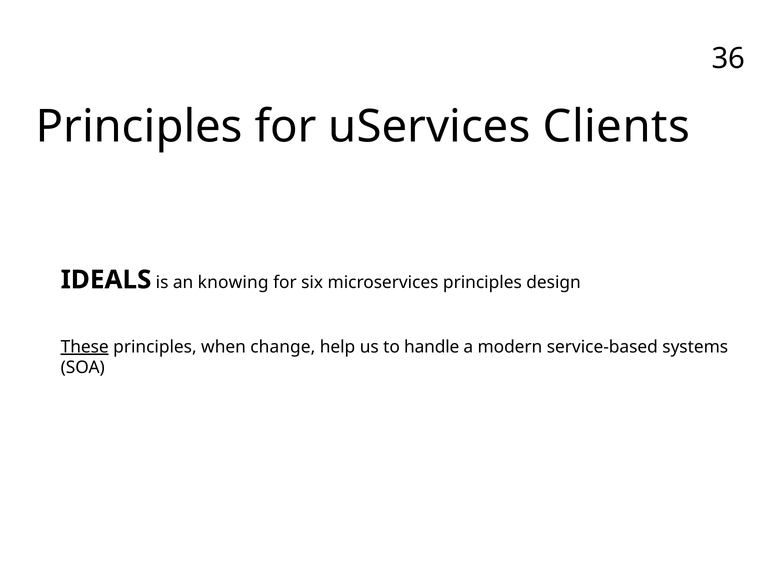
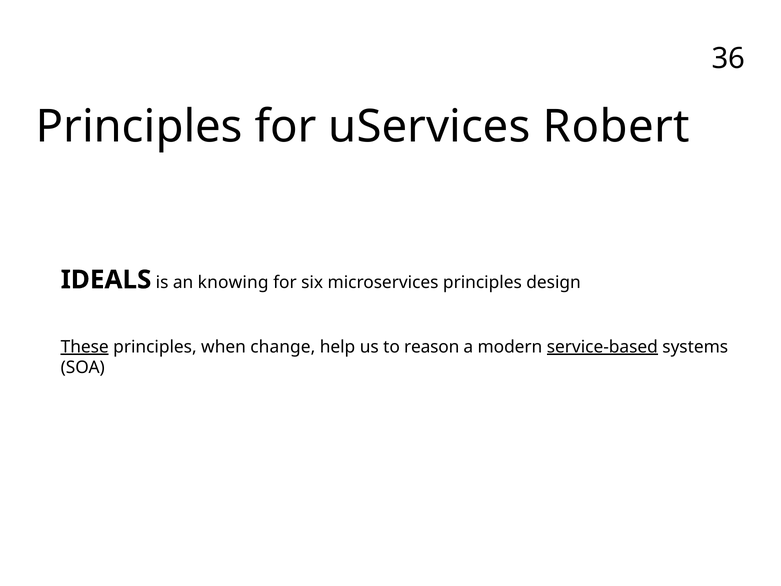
Clients: Clients -> Robert (616, 127)
handle: handle -> reason (432, 347)
service-based underline: none -> present (602, 347)
